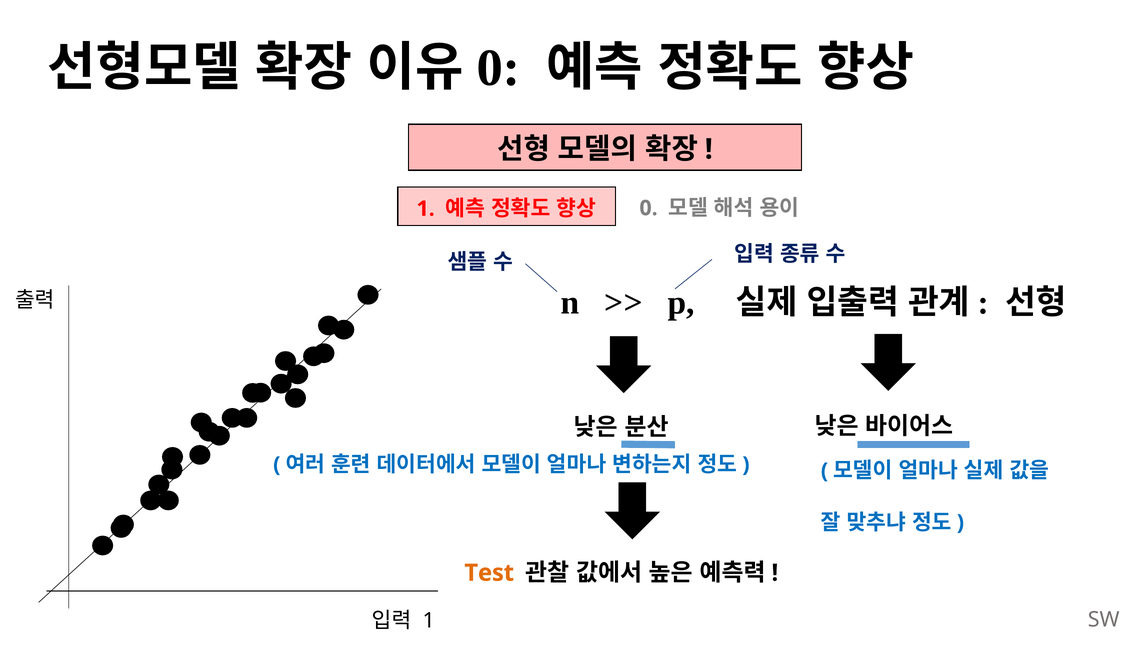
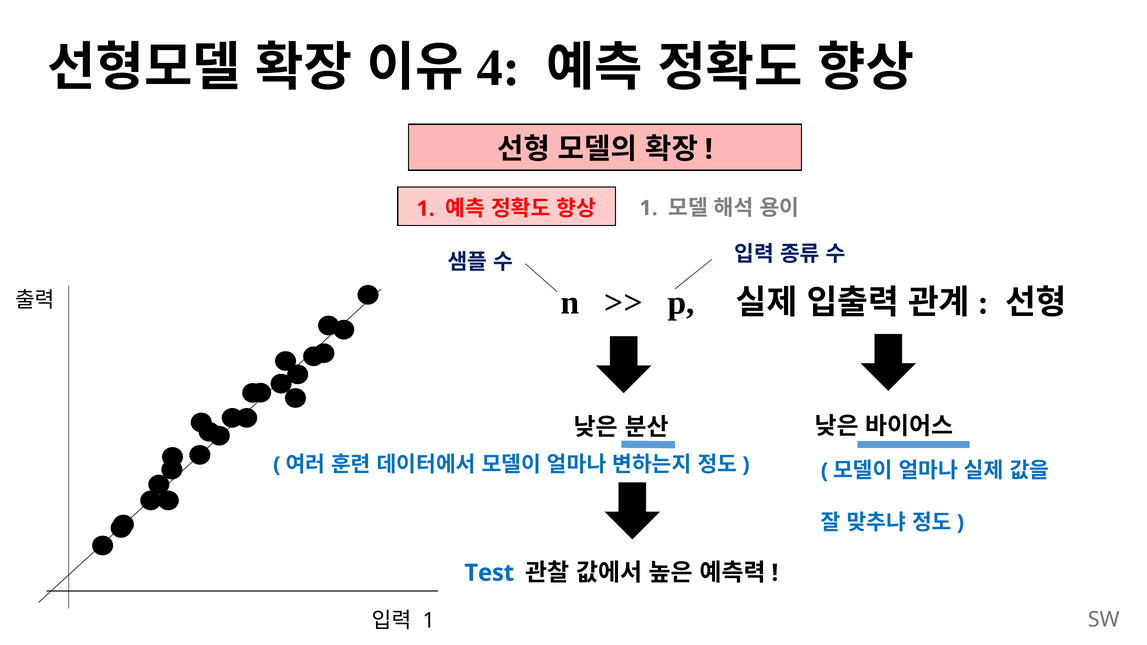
0: 0 -> 4 (498, 68)
0: 0 -> 1 (649, 208)
Test colour: orange -> blue (489, 573)
